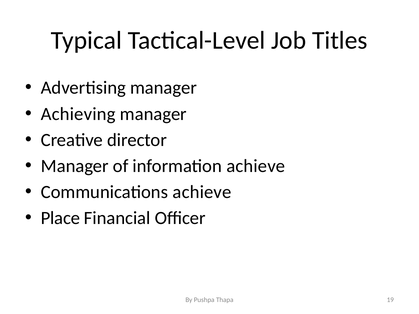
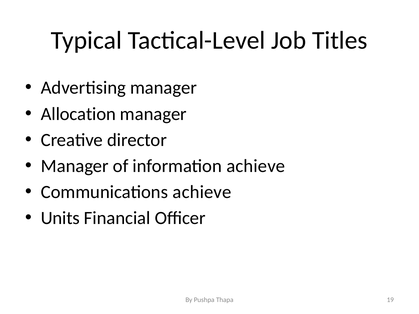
Achieving: Achieving -> Allocation (78, 114)
Place: Place -> Units (60, 218)
